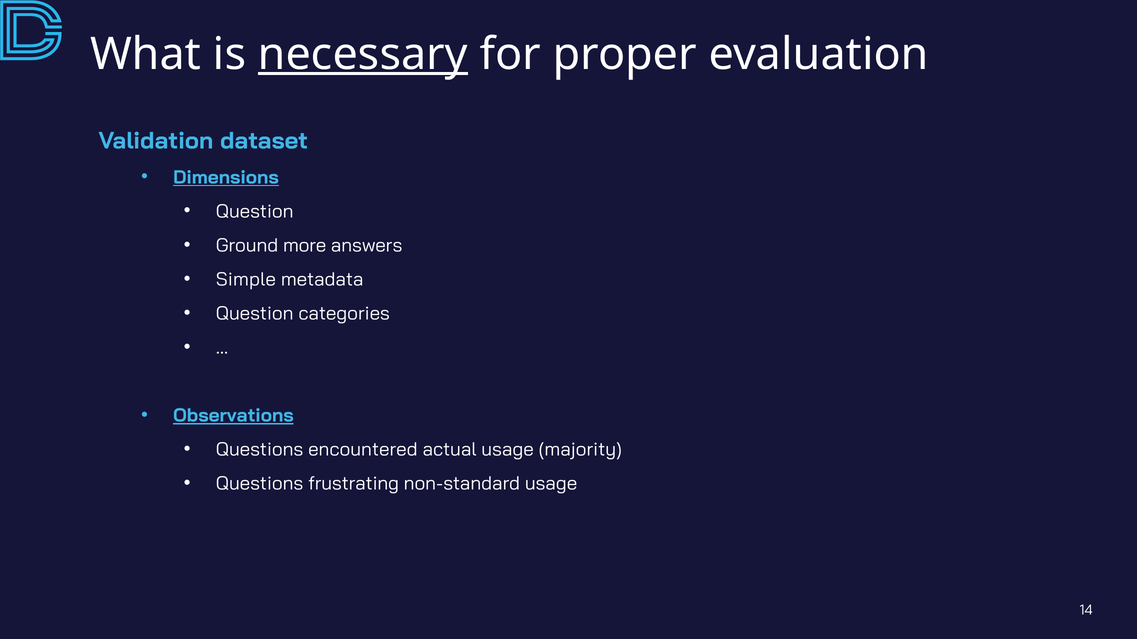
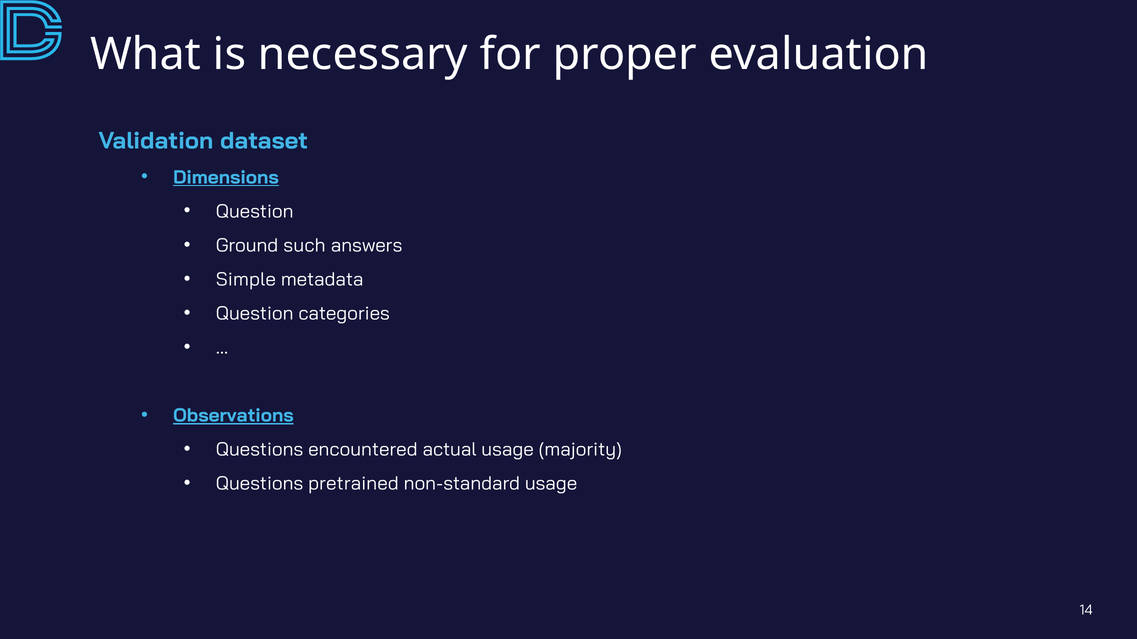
necessary underline: present -> none (363, 54)
more: more -> such (304, 246)
frustrating: frustrating -> pretrained (353, 484)
